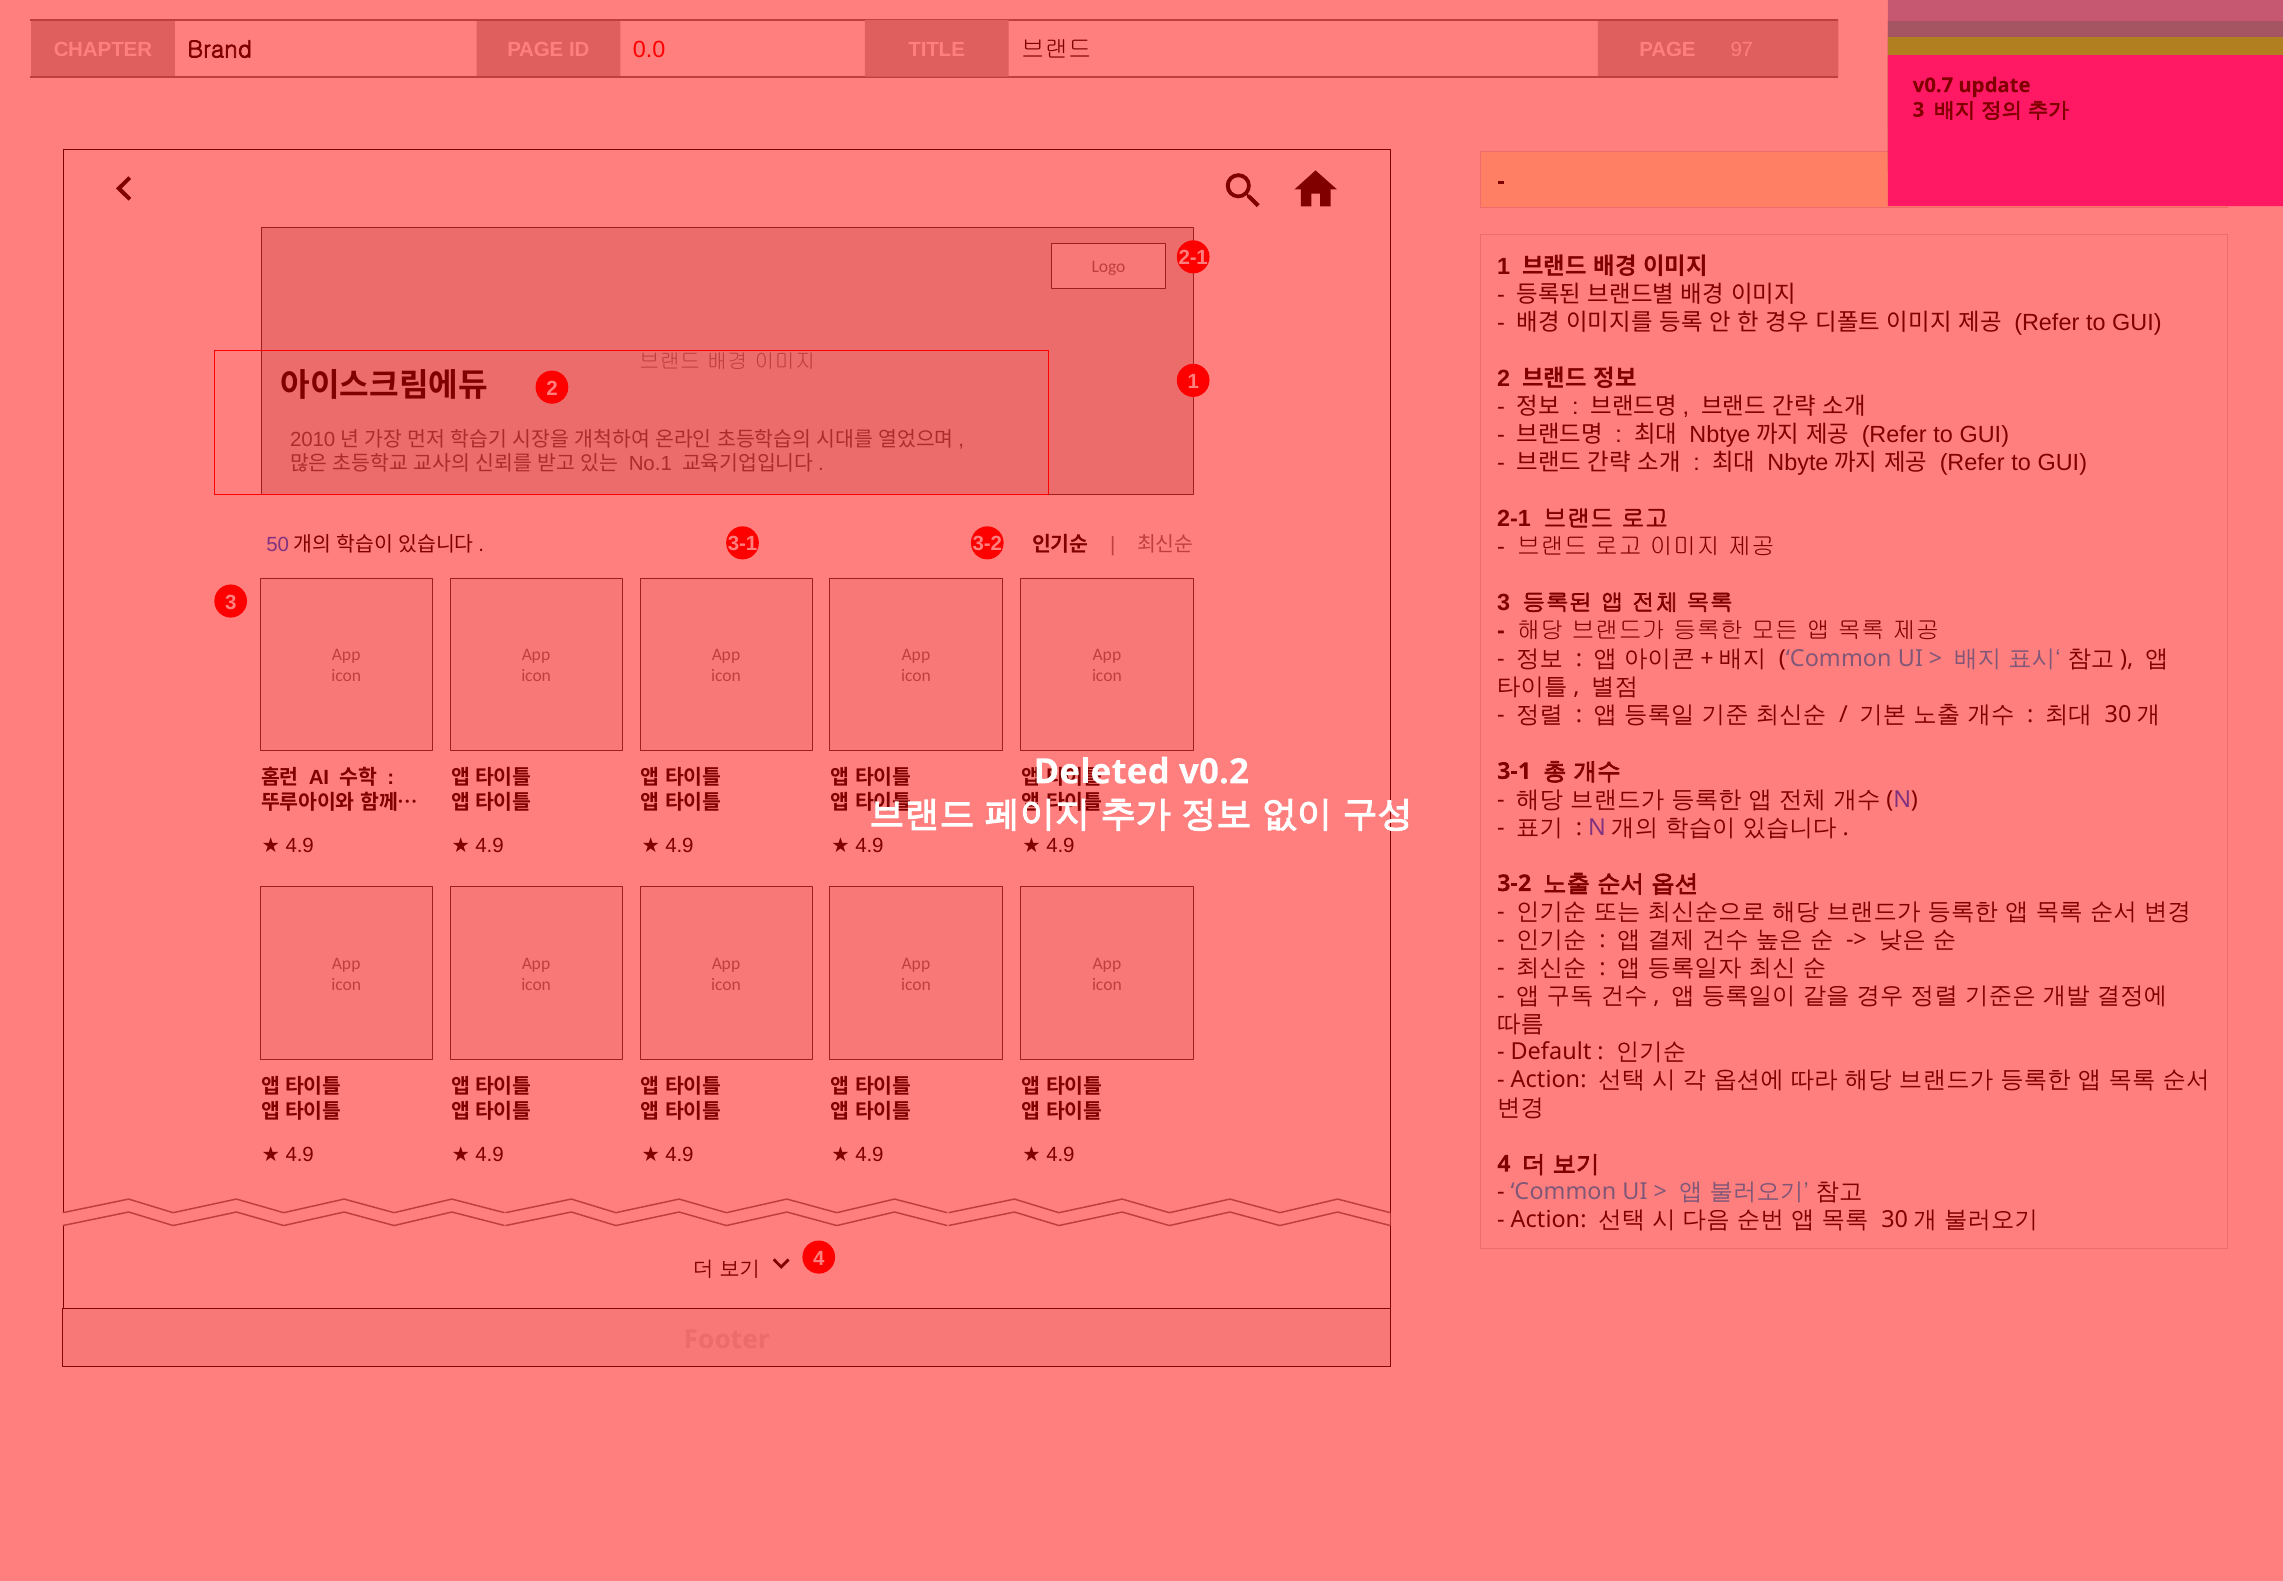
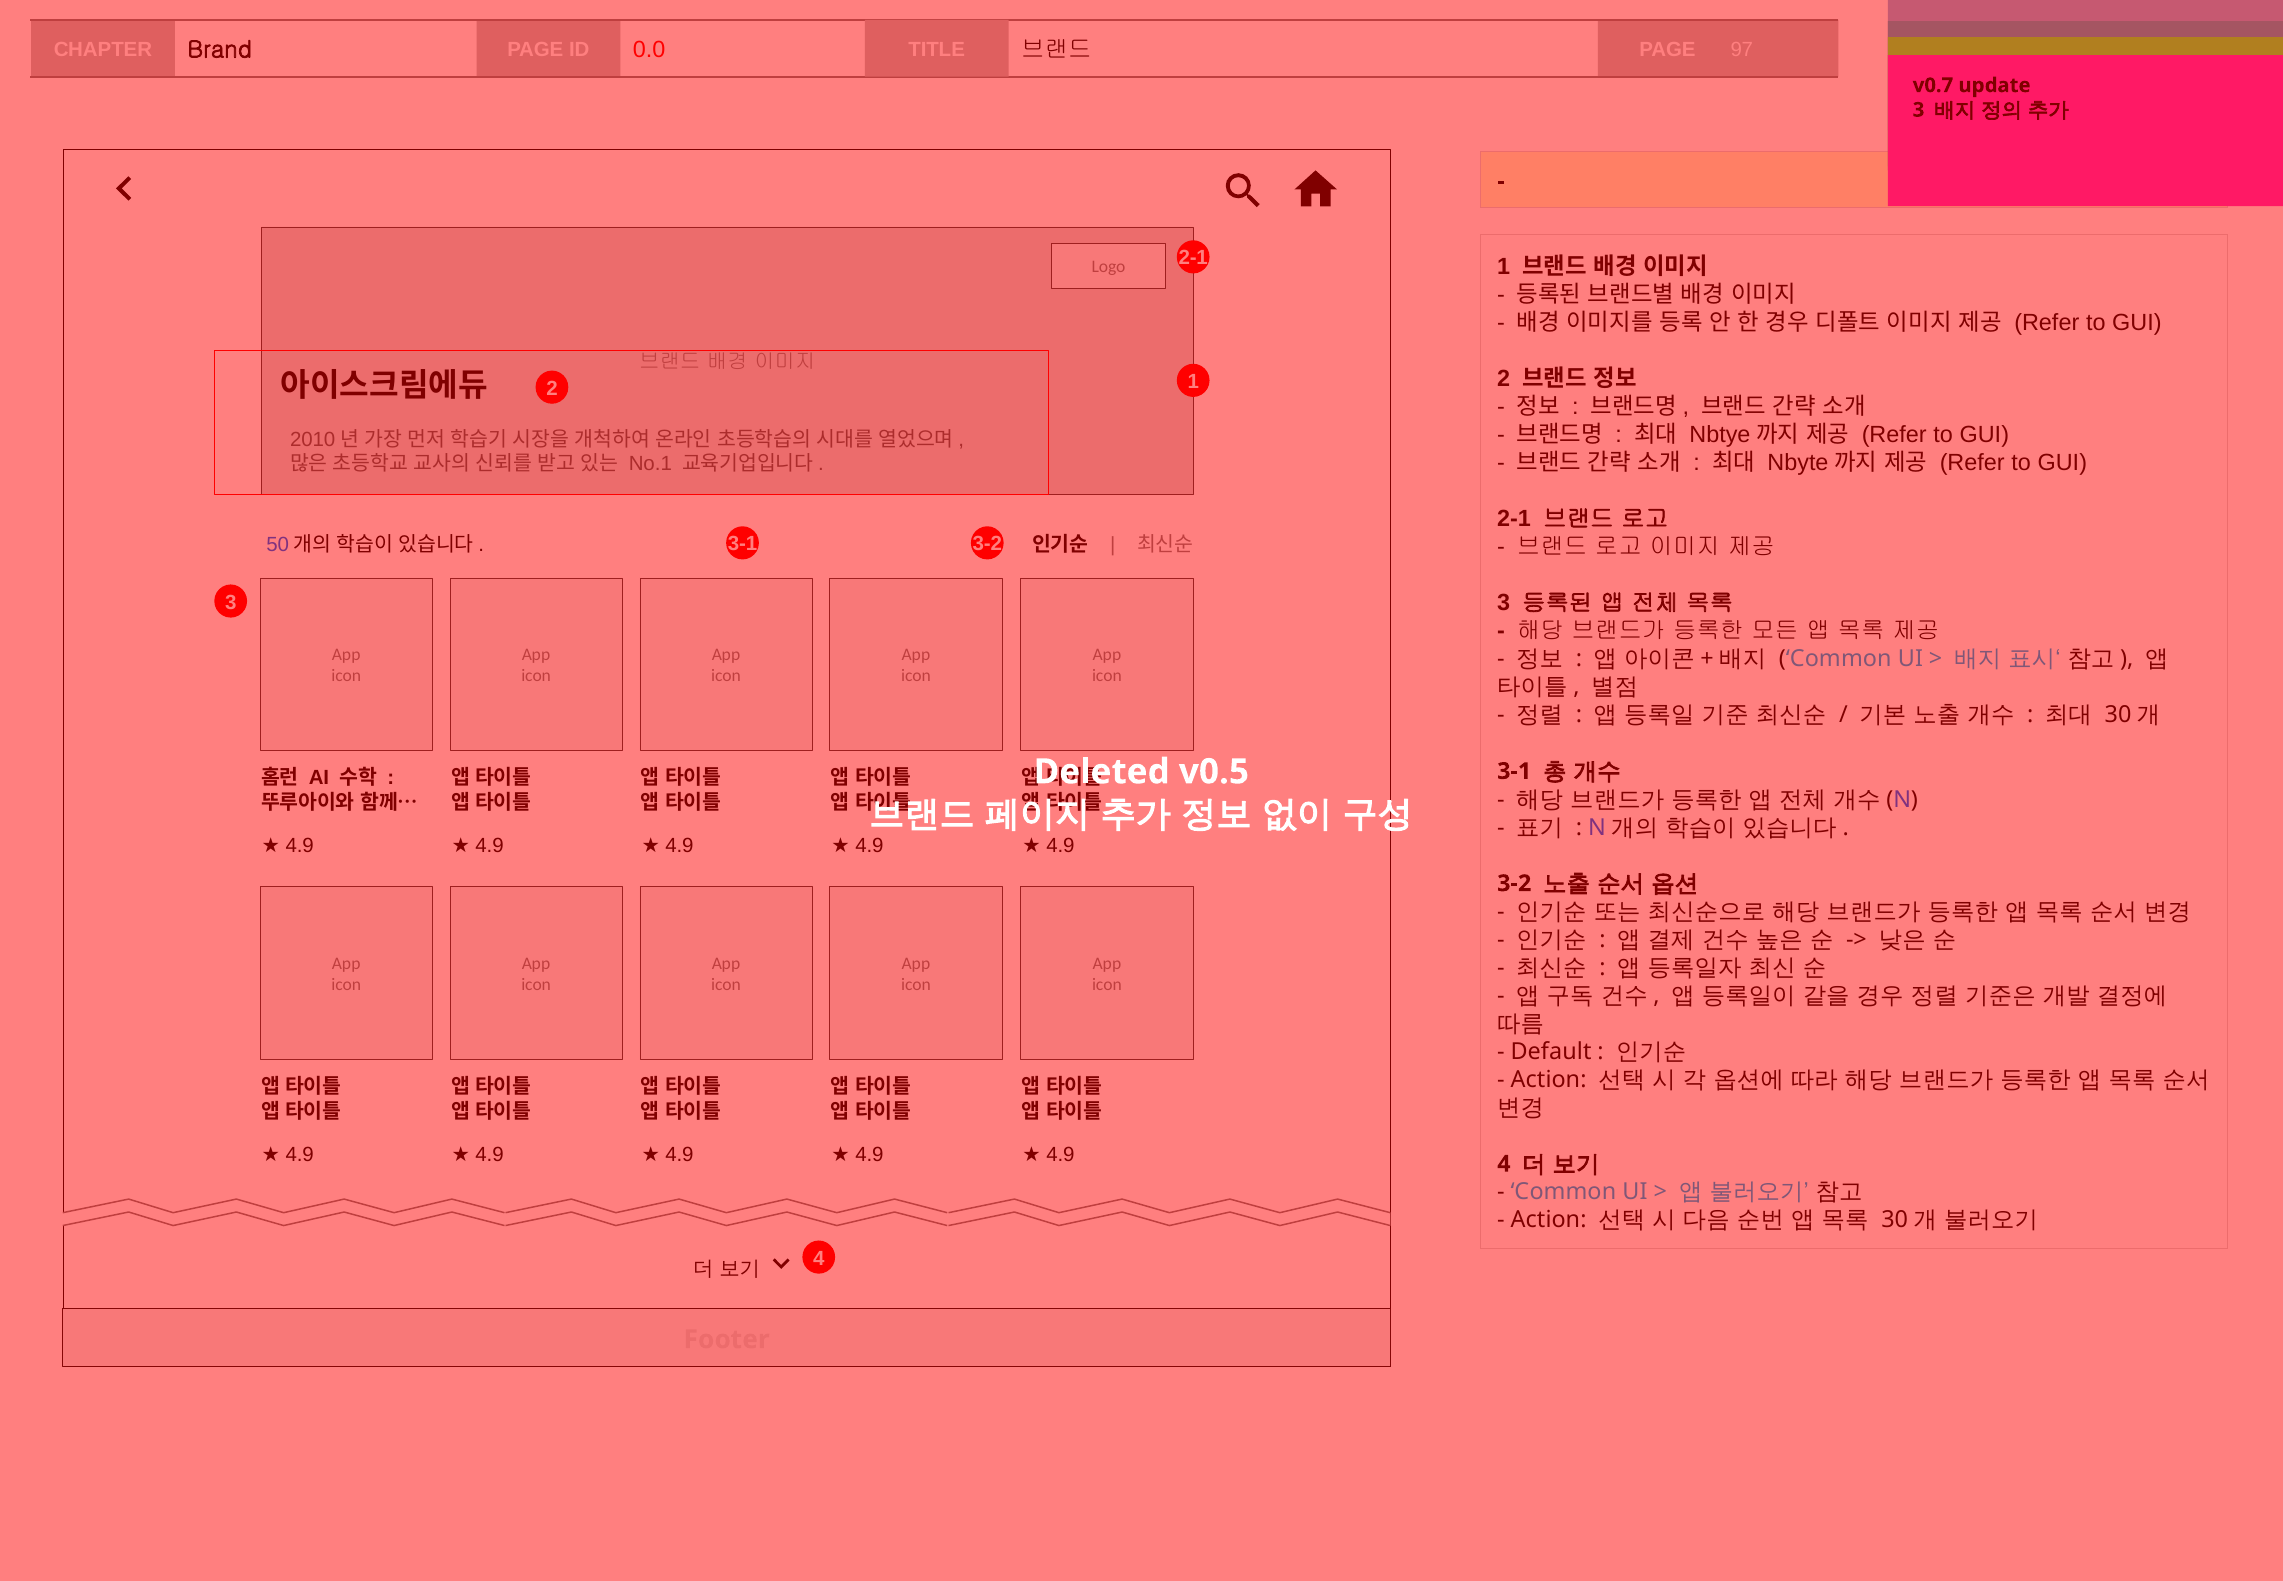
v0.2: v0.2 -> v0.5 (1214, 772)
